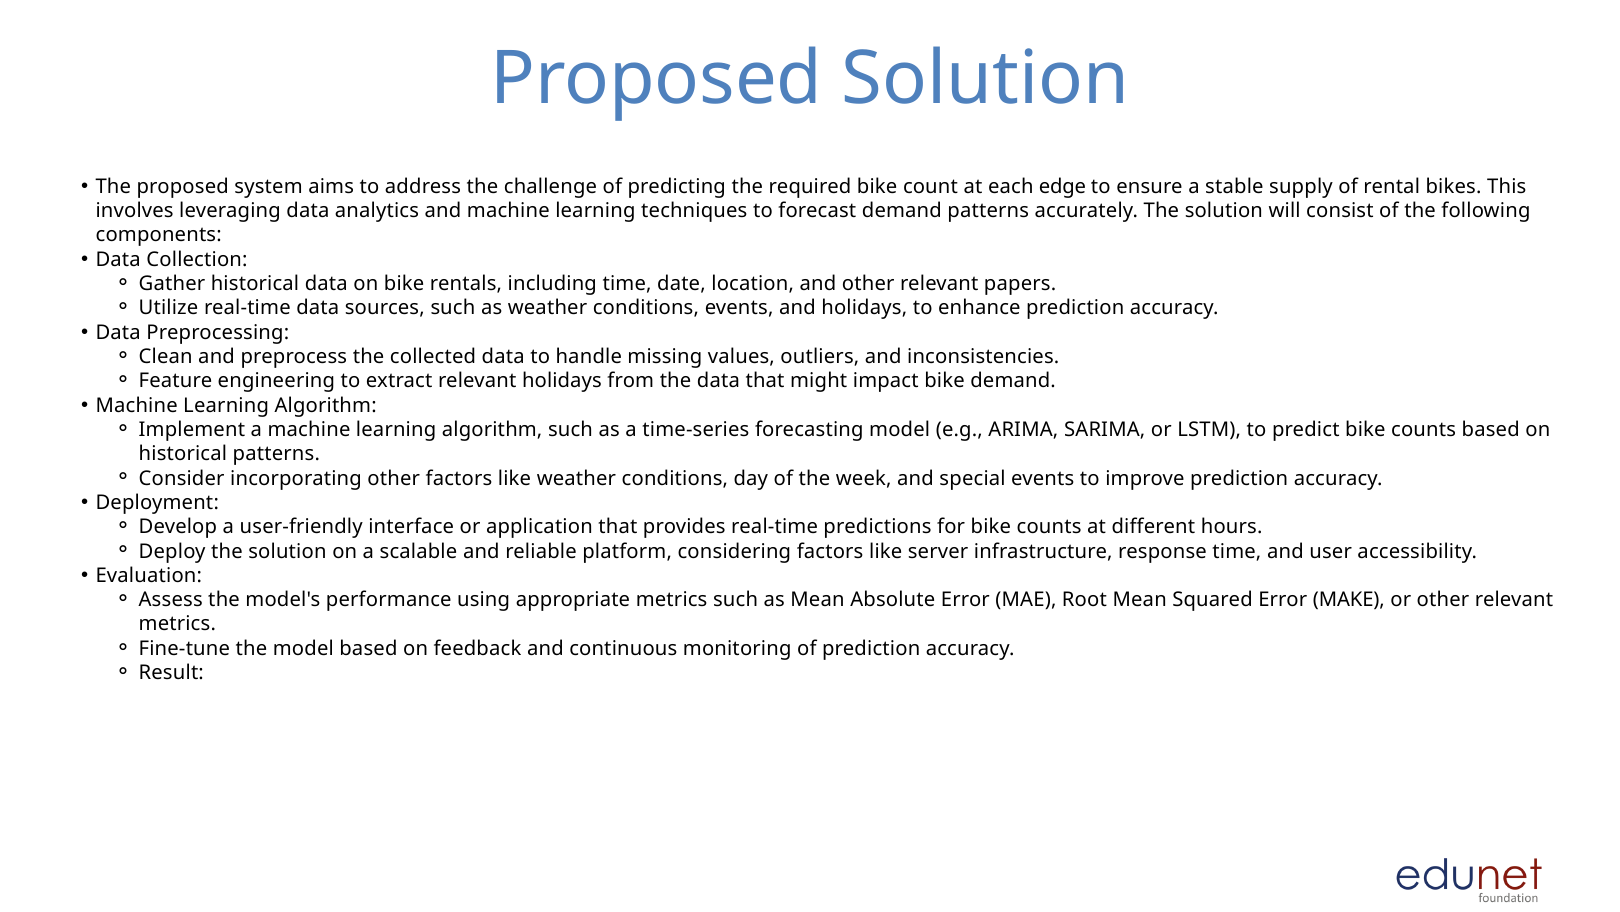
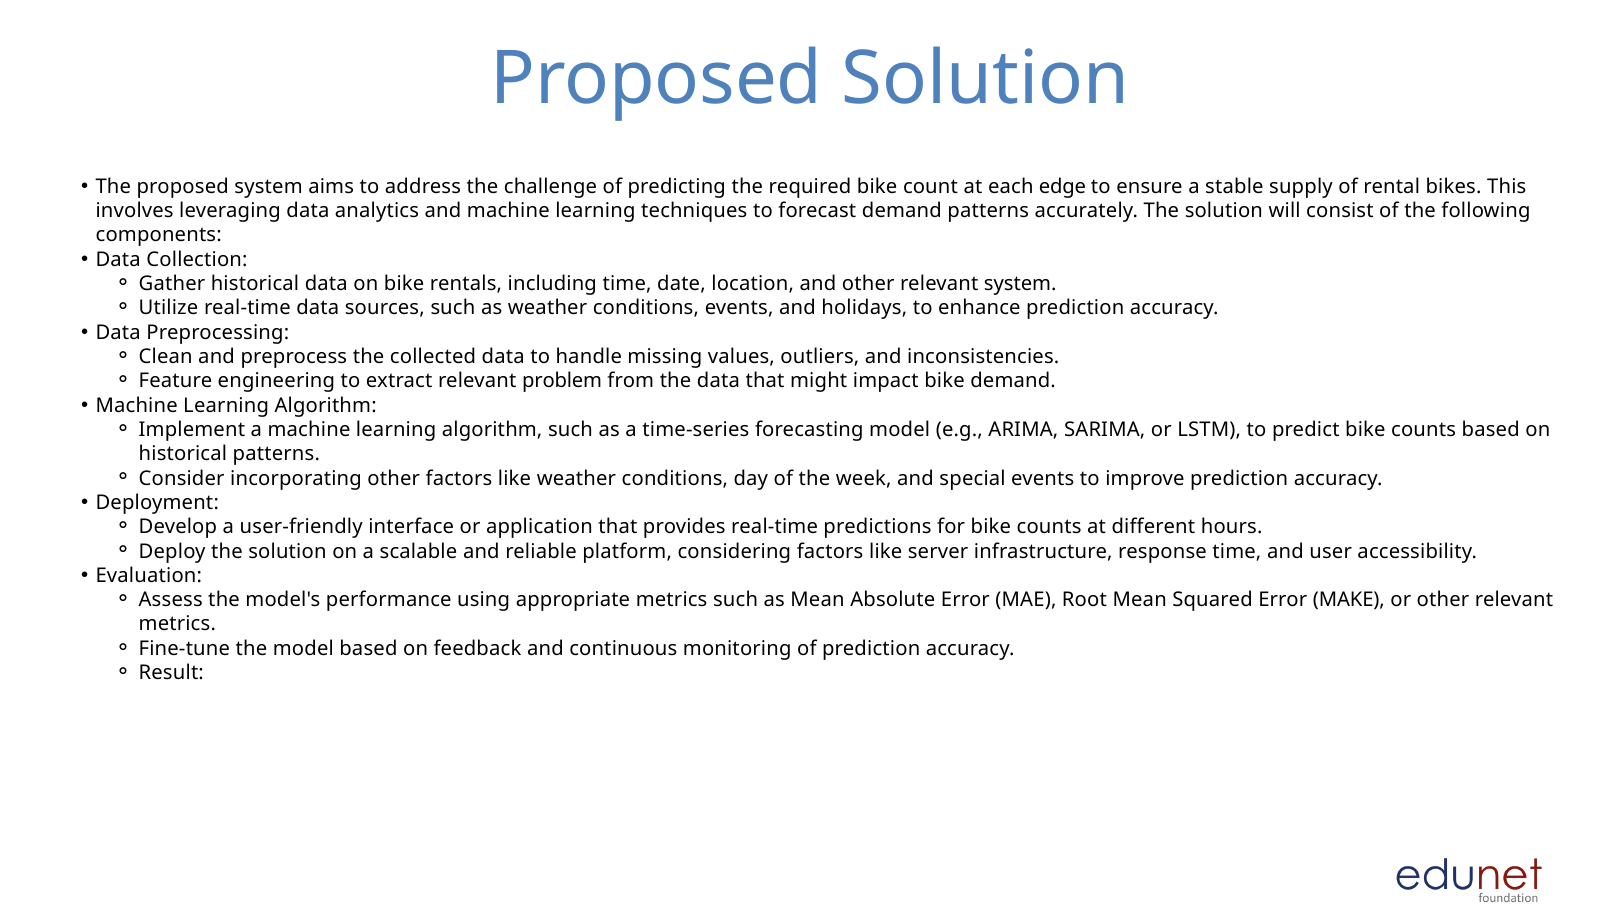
relevant papers: papers -> system (1020, 284)
relevant holidays: holidays -> problem (562, 381)
